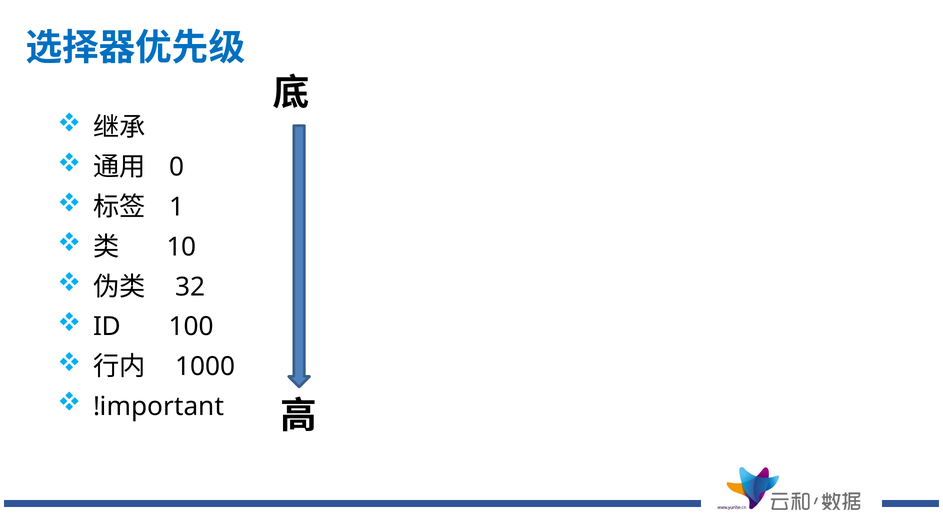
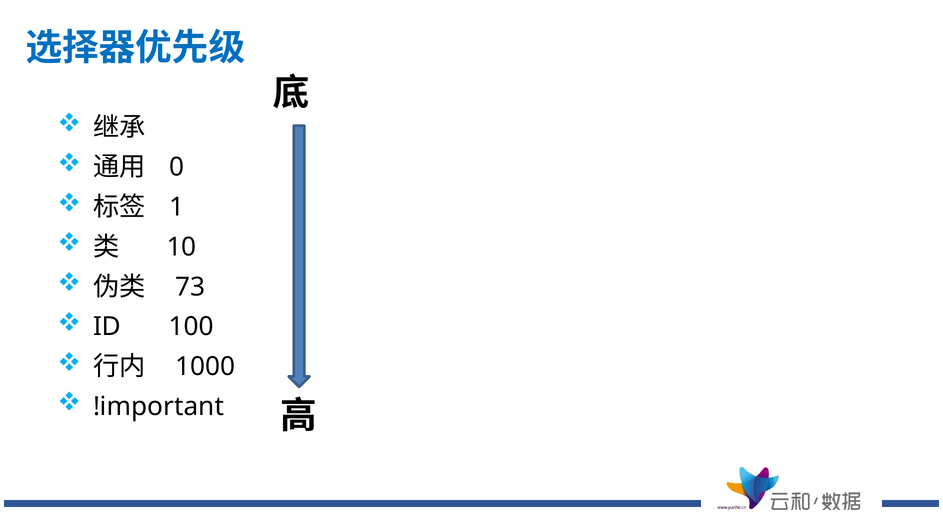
32: 32 -> 73 (190, 287)
